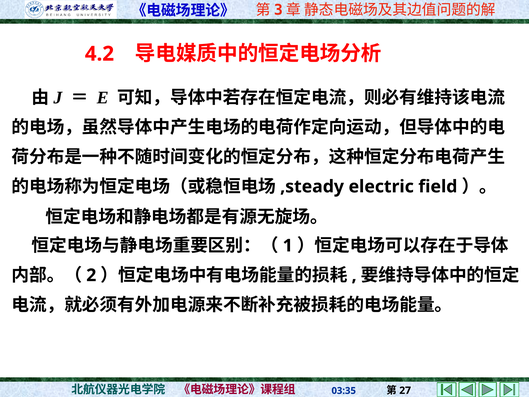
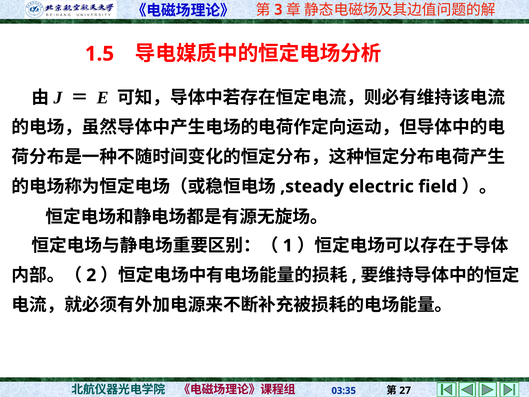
4.2: 4.2 -> 1.5 (99, 54)
